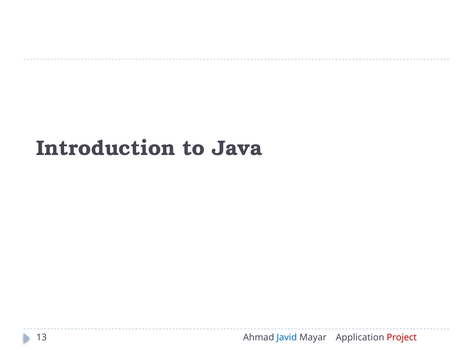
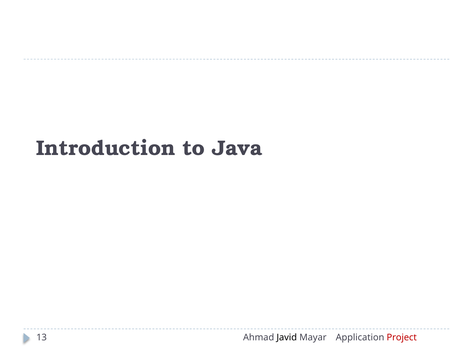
Javid colour: blue -> black (287, 337)
